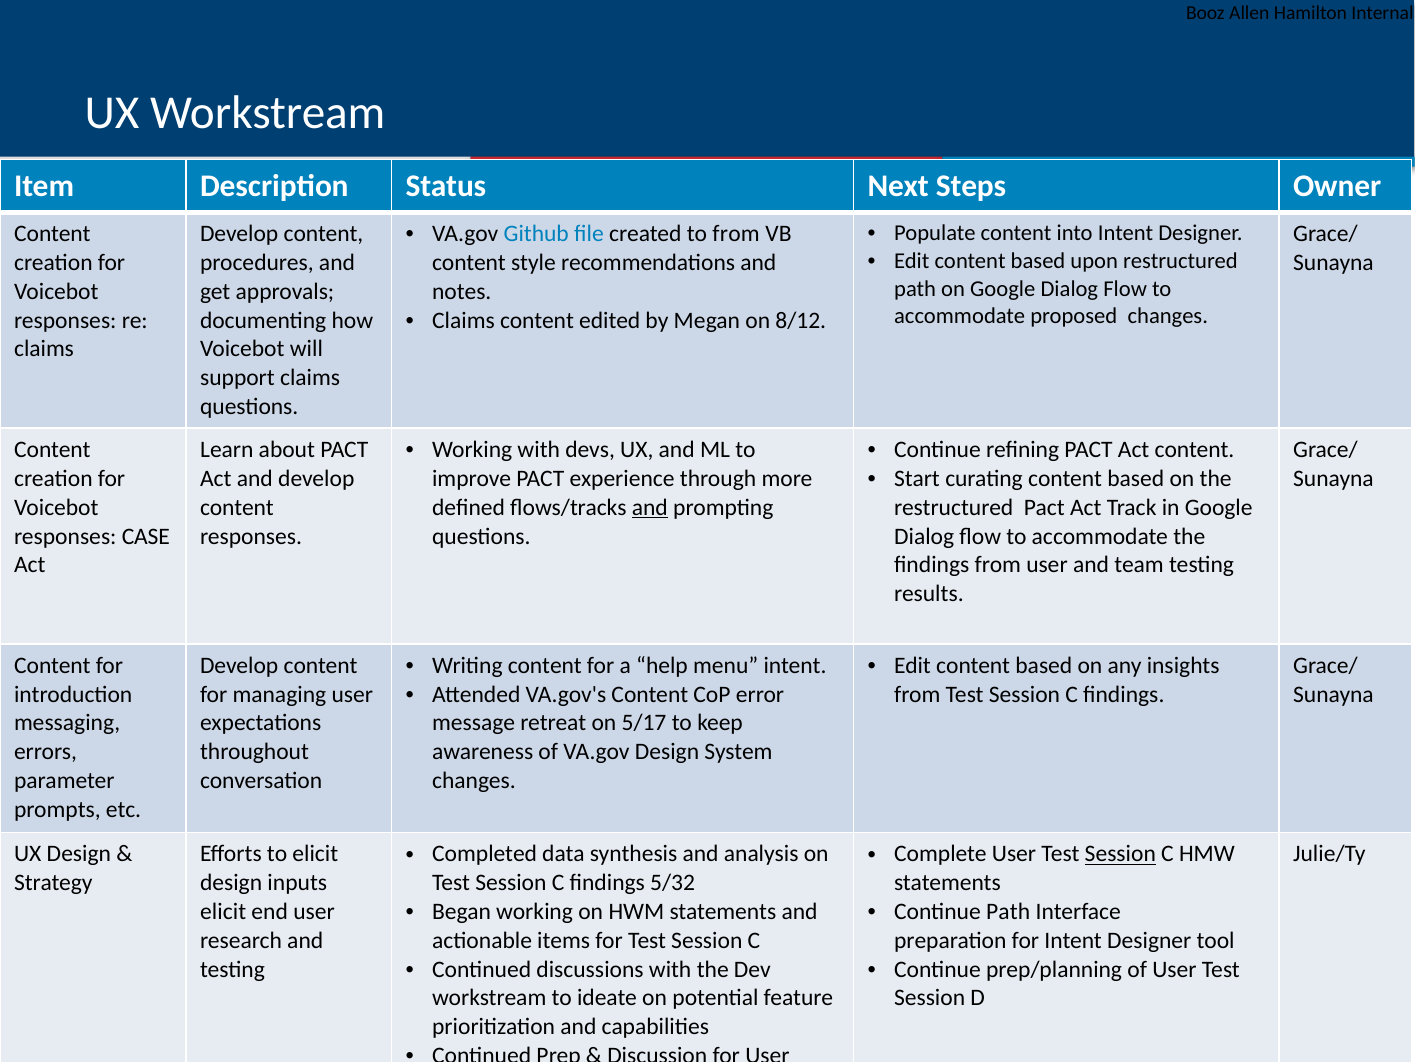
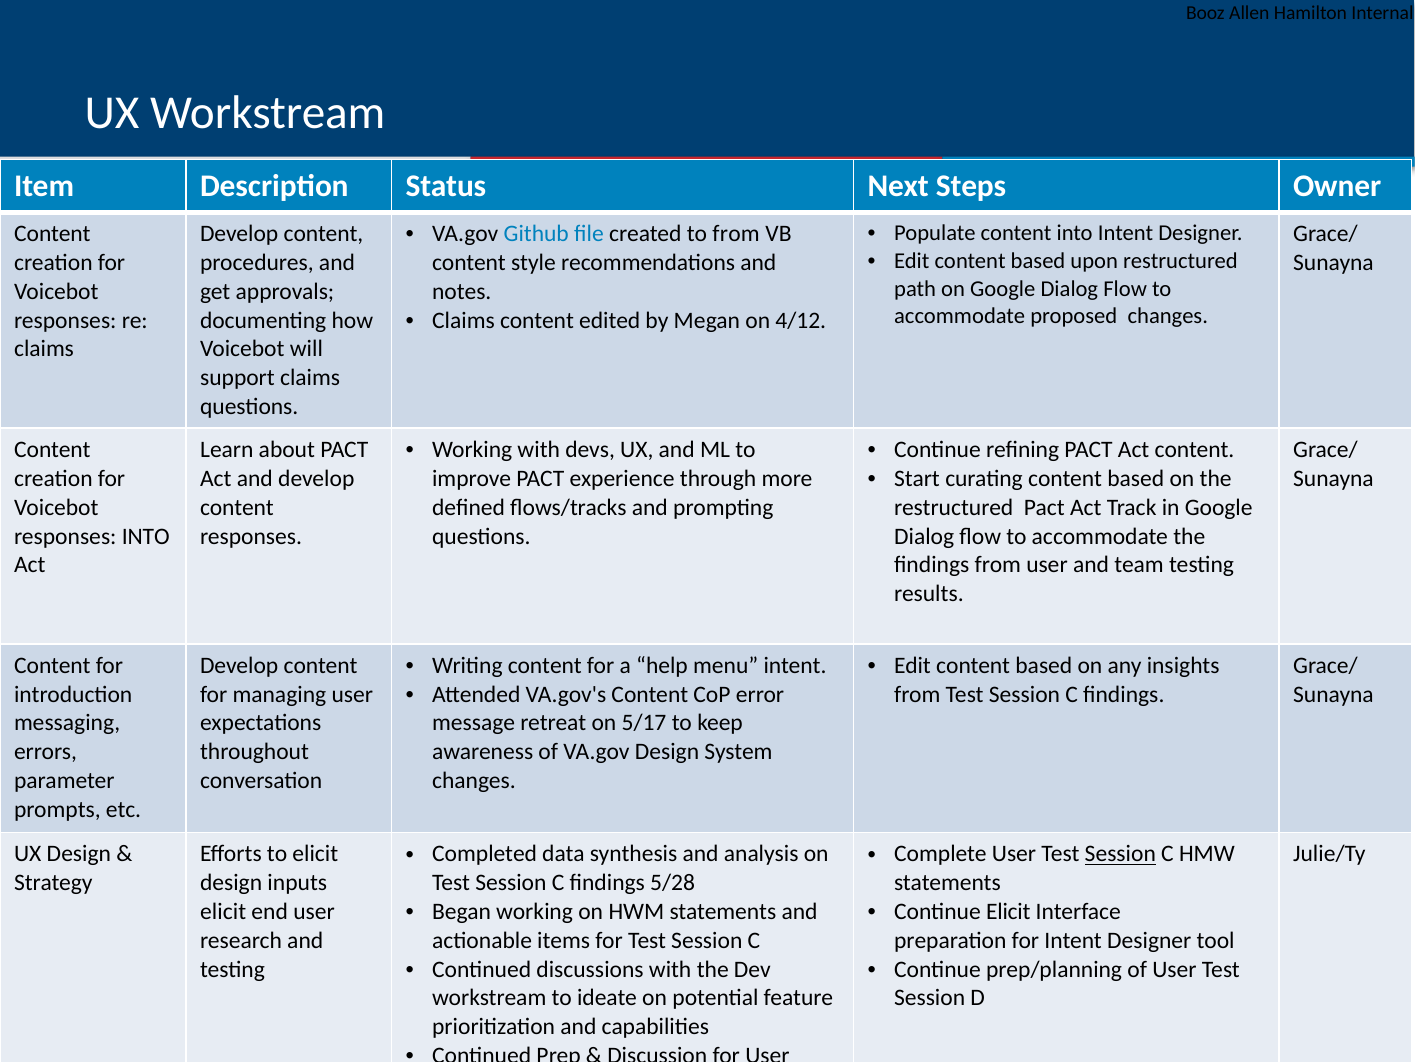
8/12: 8/12 -> 4/12 (801, 320)
and underline: present -> none (650, 507)
responses CASE: CASE -> INTO (146, 536)
5/32: 5/32 -> 5/28 (673, 882)
Continue Path: Path -> Elicit (1008, 911)
